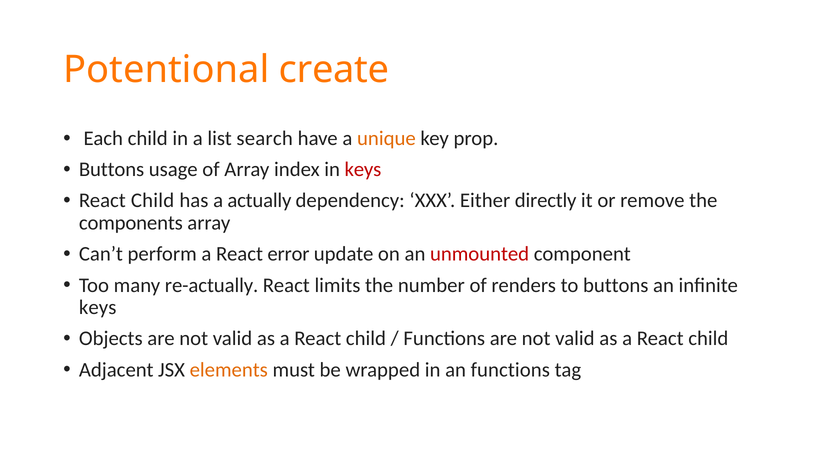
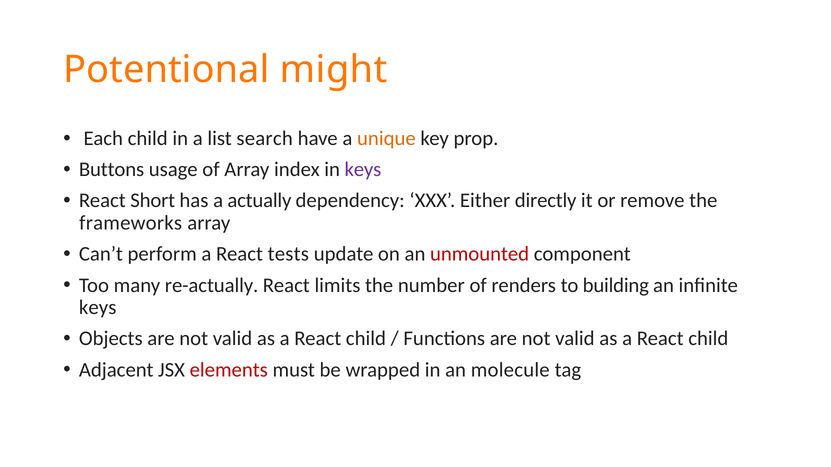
create: create -> might (334, 70)
keys colour: red -> purple (363, 170)
Child: Child -> Short (153, 201)
components: components -> frameworks (131, 223)
error: error -> tests (288, 254)
to buttons: buttons -> building (616, 285)
elements colour: orange -> red (229, 370)
an functions: functions -> molecule (510, 370)
